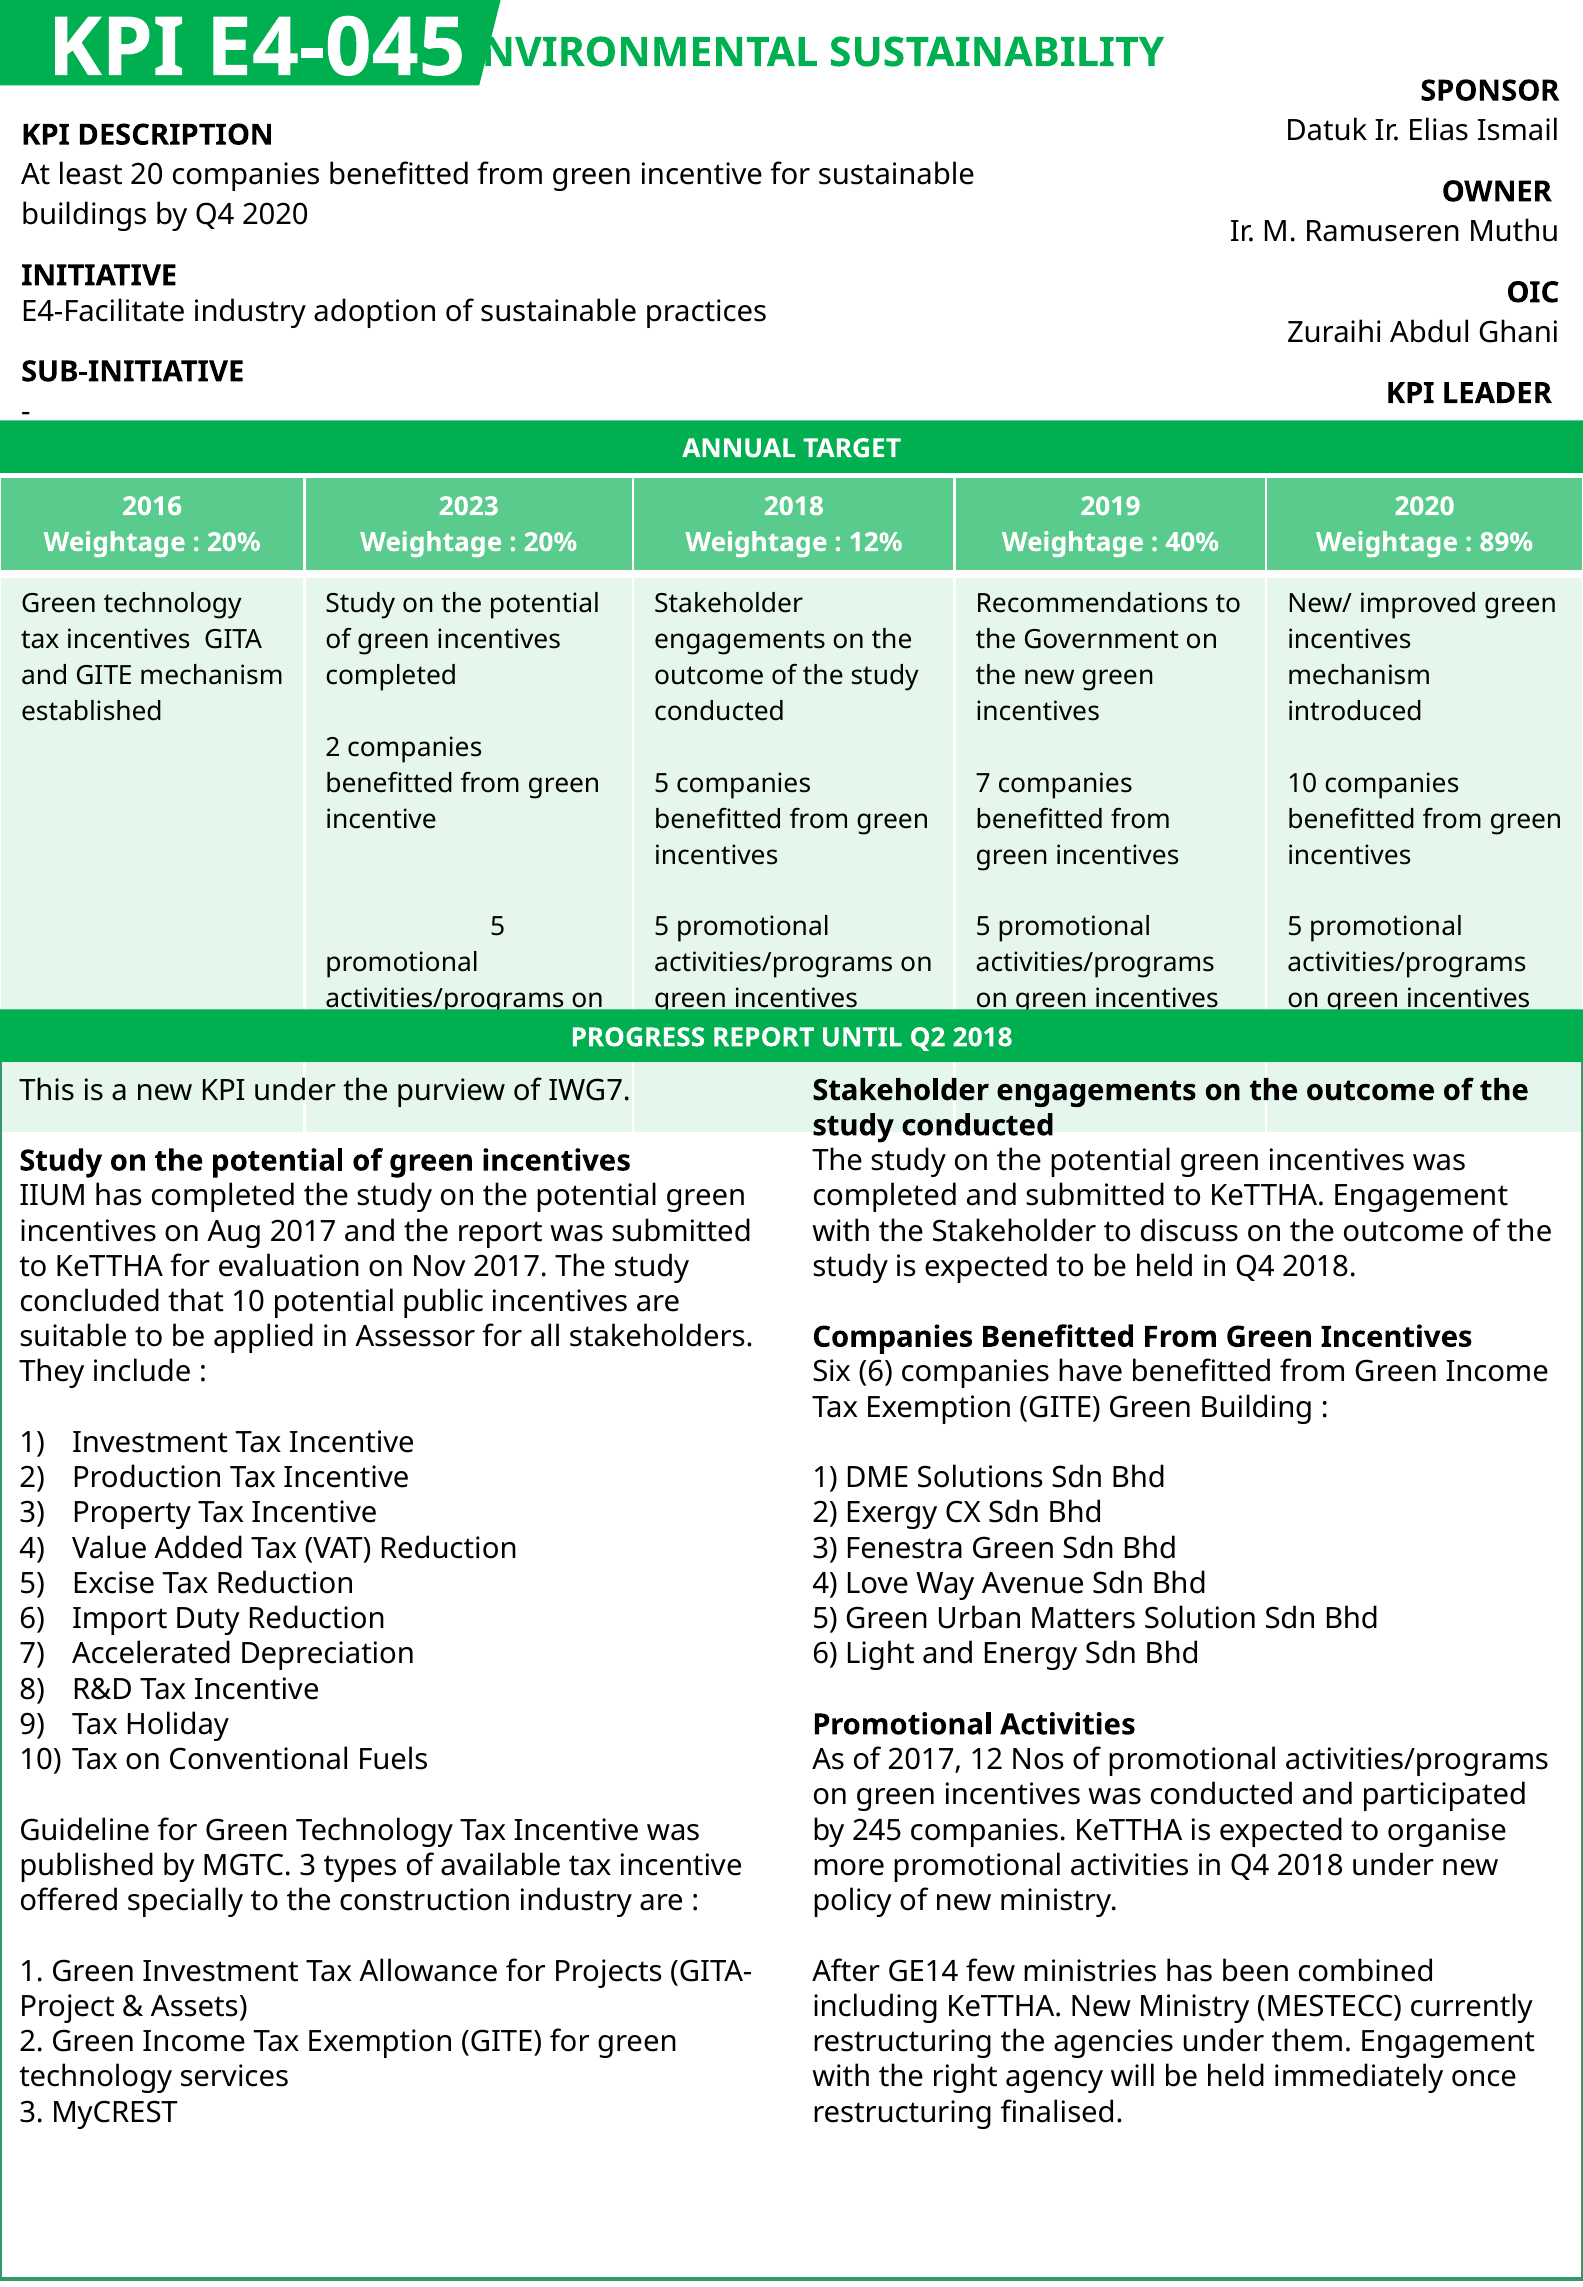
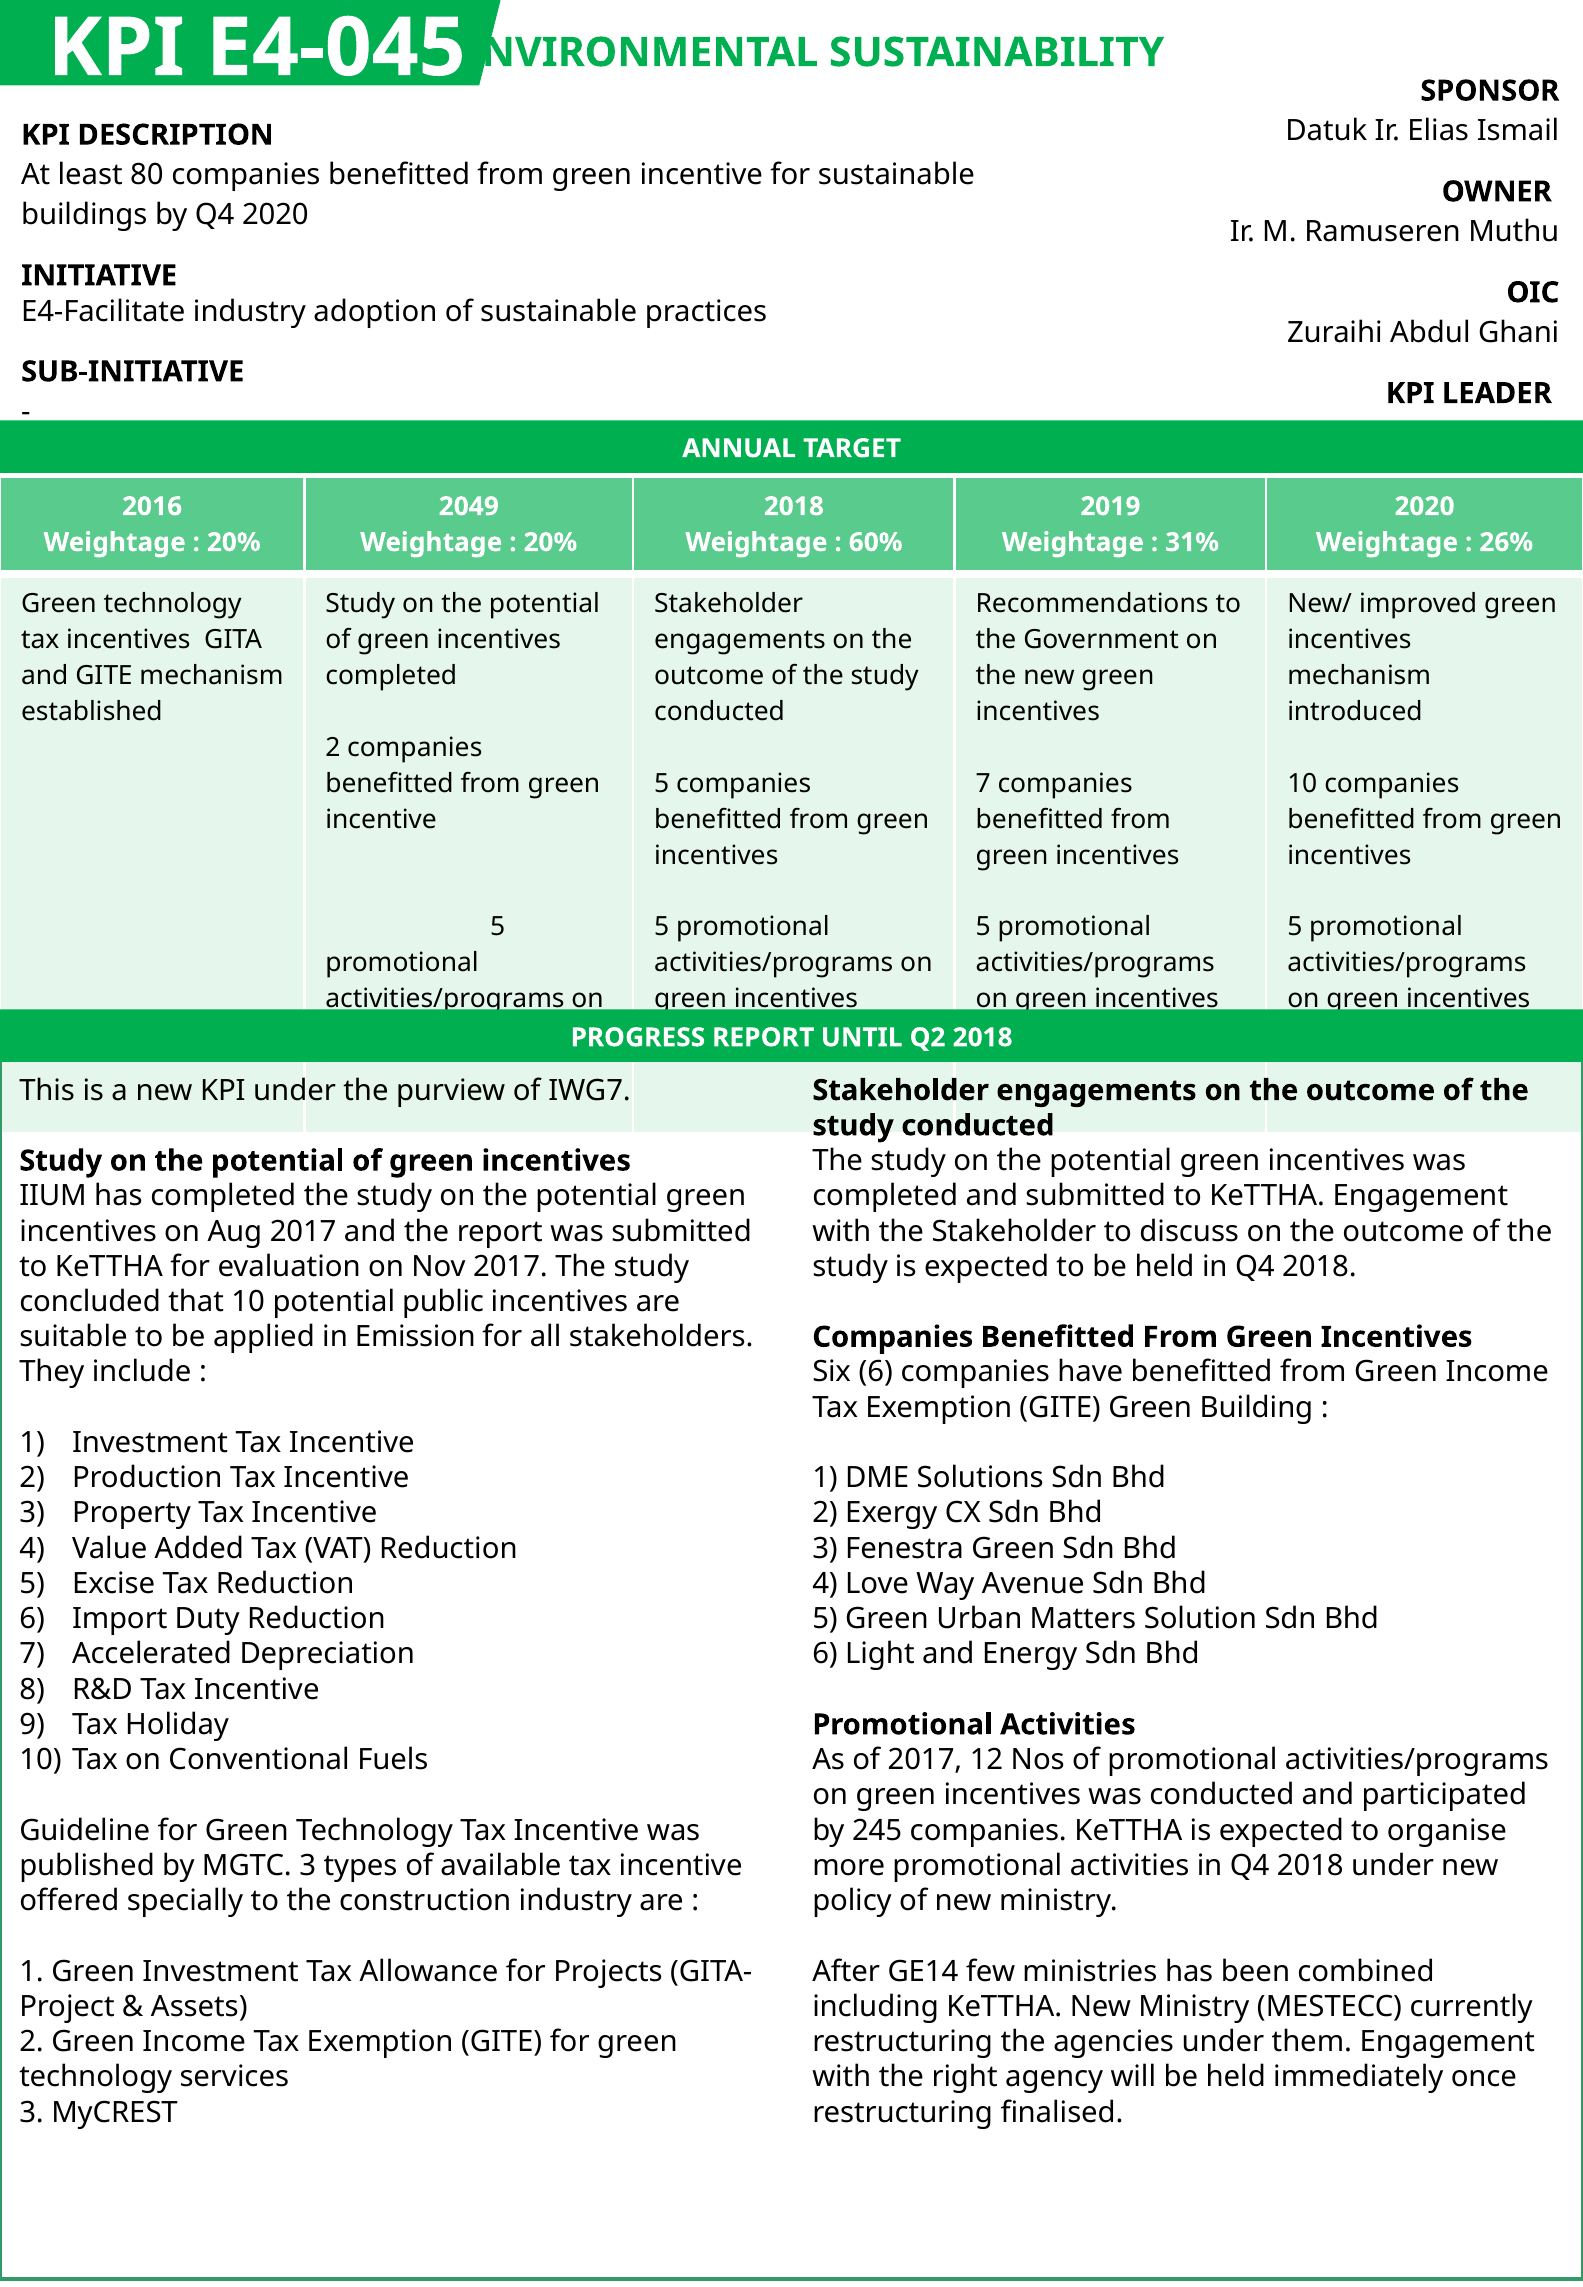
20: 20 -> 80 (147, 175)
2023: 2023 -> 2049 (469, 506)
12%: 12% -> 60% (876, 542)
40%: 40% -> 31% (1192, 542)
89%: 89% -> 26% (1506, 542)
Assessor: Assessor -> Emission (415, 1337)
